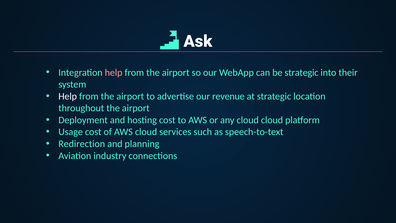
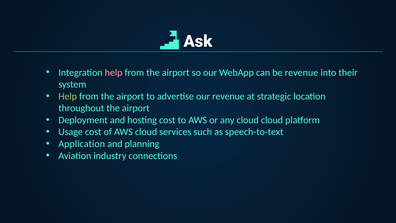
be strategic: strategic -> revenue (301, 72)
Help colour: white -> light green (68, 96)
Redirection: Redirection -> Application (82, 144)
